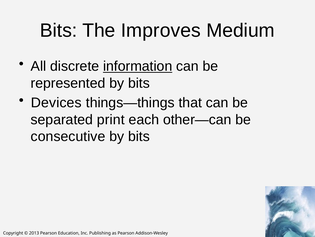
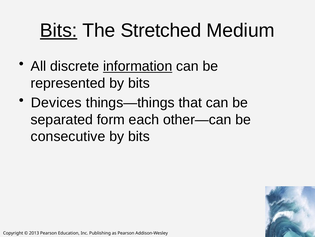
Bits underline: none -> present (59, 30)
Improves: Improves -> Stretched (161, 30)
print: print -> form (111, 119)
